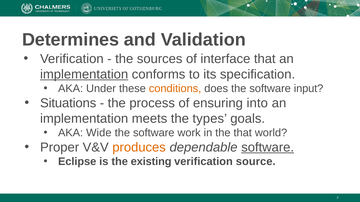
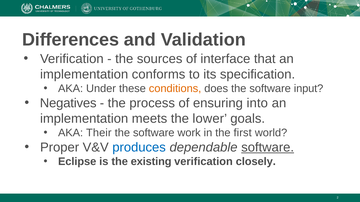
Determines: Determines -> Differences (71, 40)
implementation underline: present -> none (84, 75)
Situations: Situations -> Negatives (68, 103)
types: types -> lower (210, 119)
Wide: Wide -> Their (99, 133)
the that: that -> first (243, 133)
produces colour: orange -> blue (139, 148)
source: source -> closely (256, 162)
